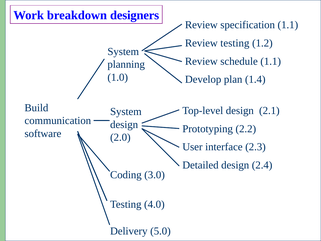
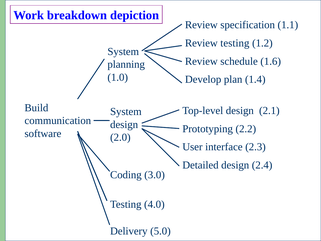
designers: designers -> depiction (135, 15)
schedule 1.1: 1.1 -> 1.6 (271, 61)
